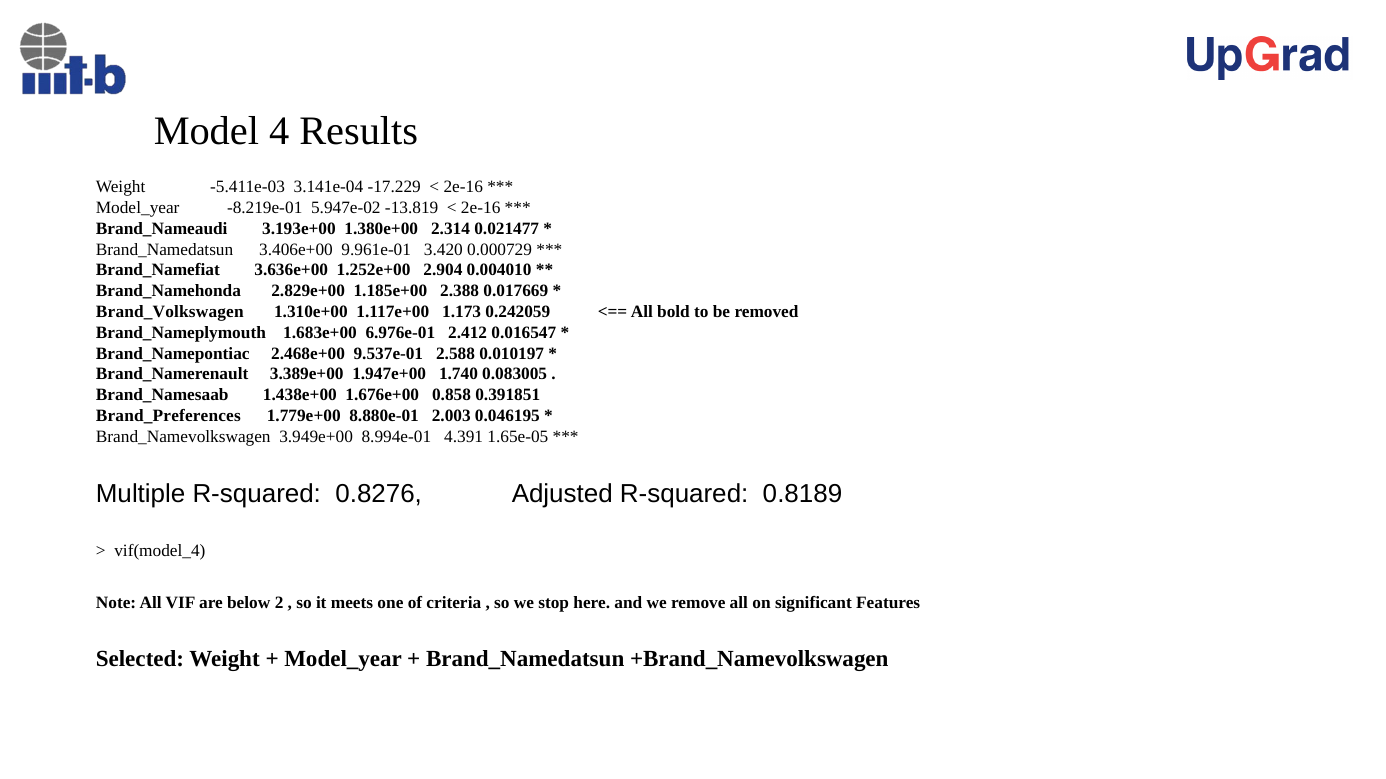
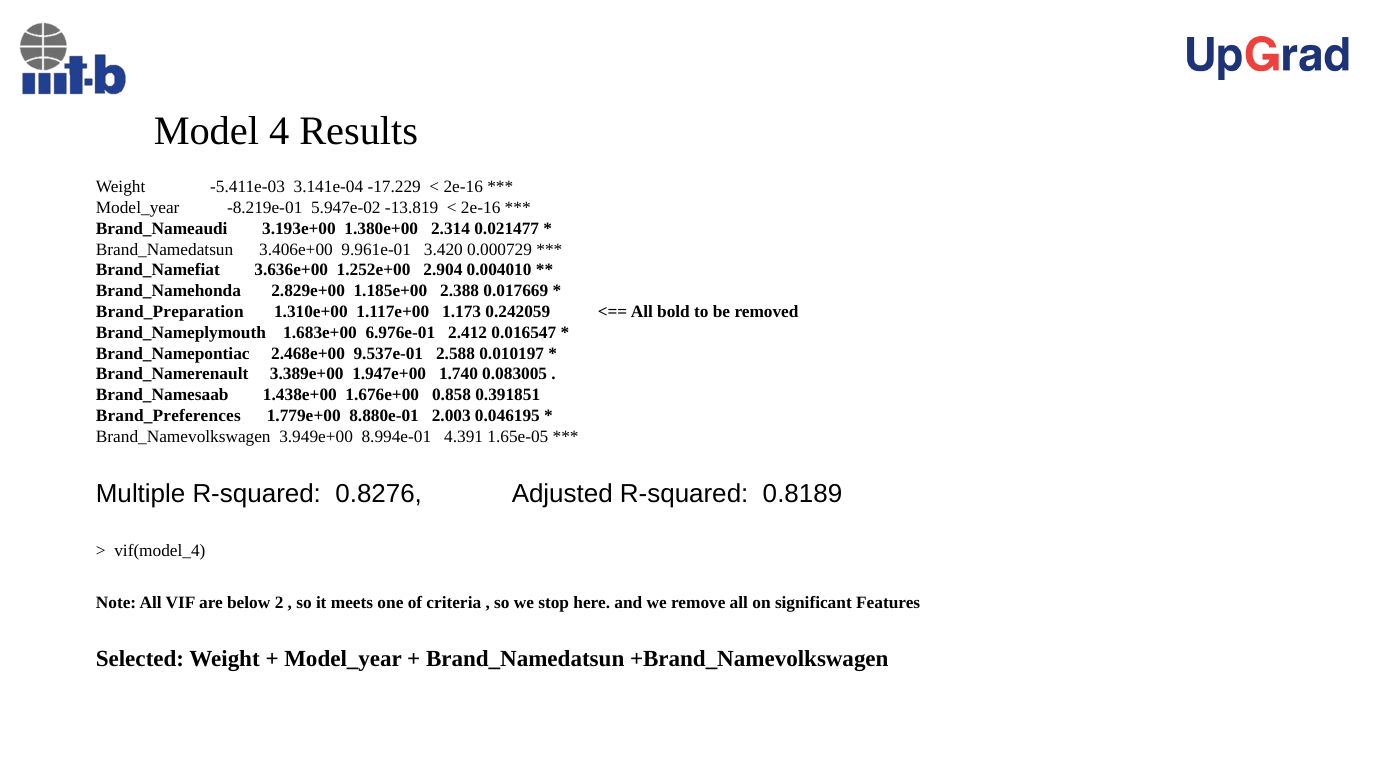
Brand_Volkswagen: Brand_Volkswagen -> Brand_Preparation (170, 312)
